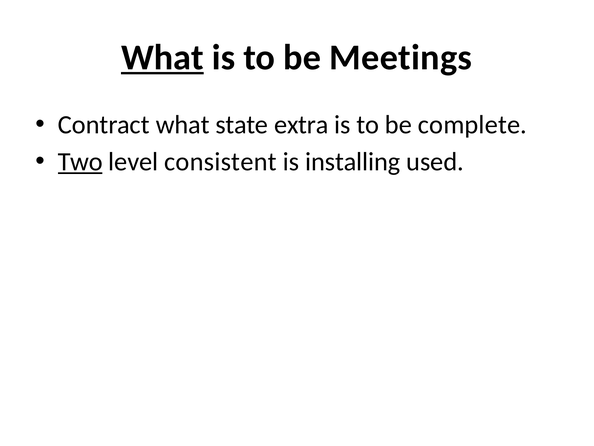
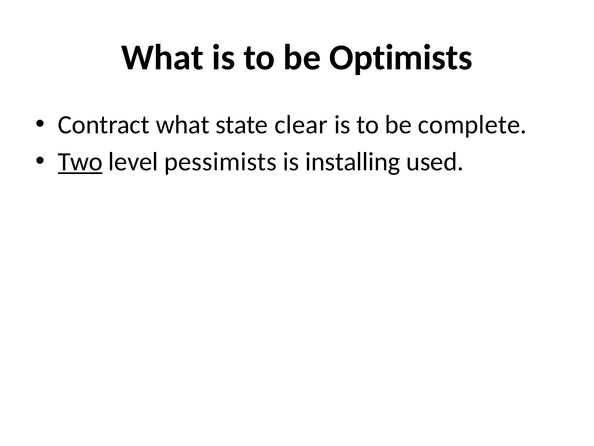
What underline: present -> none (162, 58)
Meetings: Meetings -> Optimists (401, 58)
extra: extra -> clear (301, 125)
consistent: consistent -> pessimists (220, 162)
